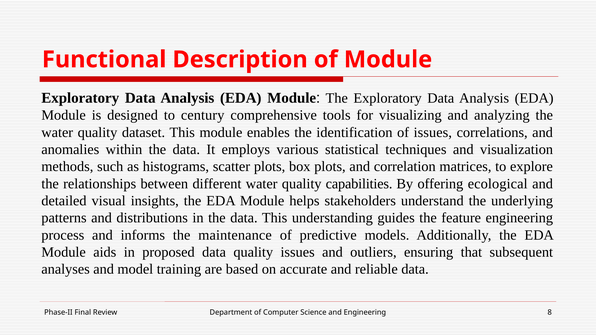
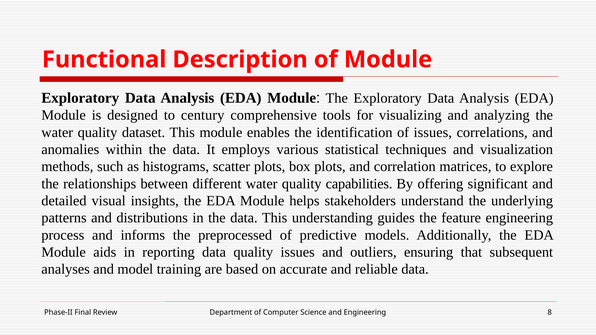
ecological: ecological -> significant (498, 184)
maintenance: maintenance -> preprocessed (235, 235)
proposed: proposed -> reporting (168, 252)
